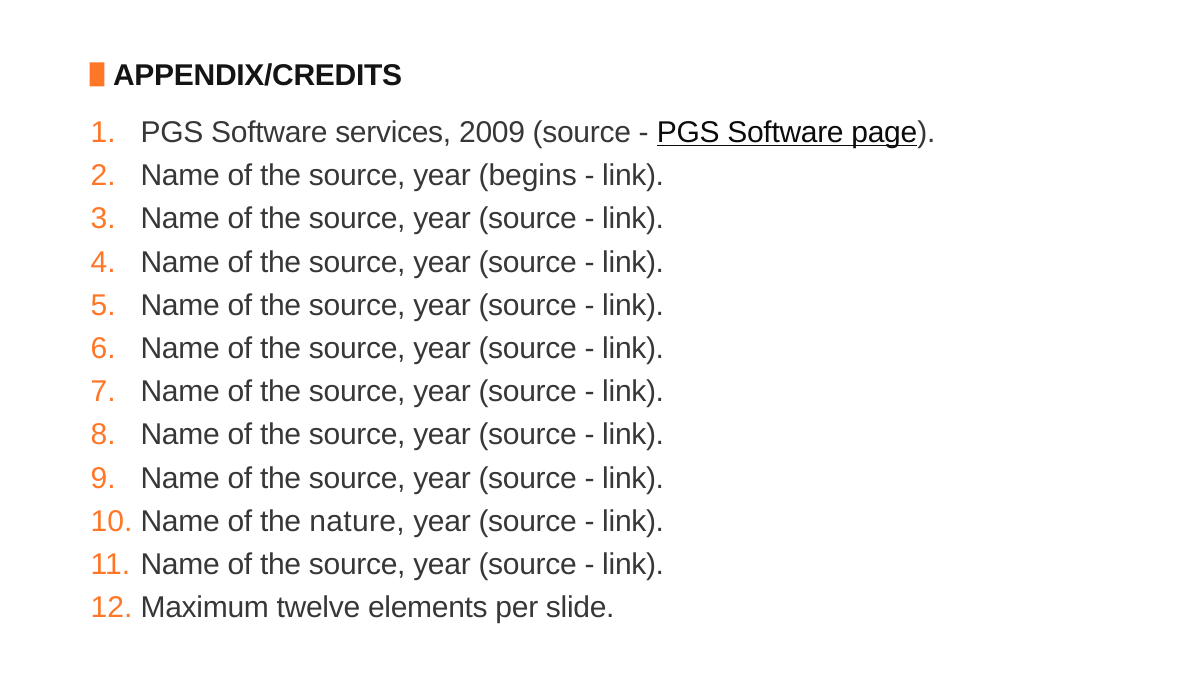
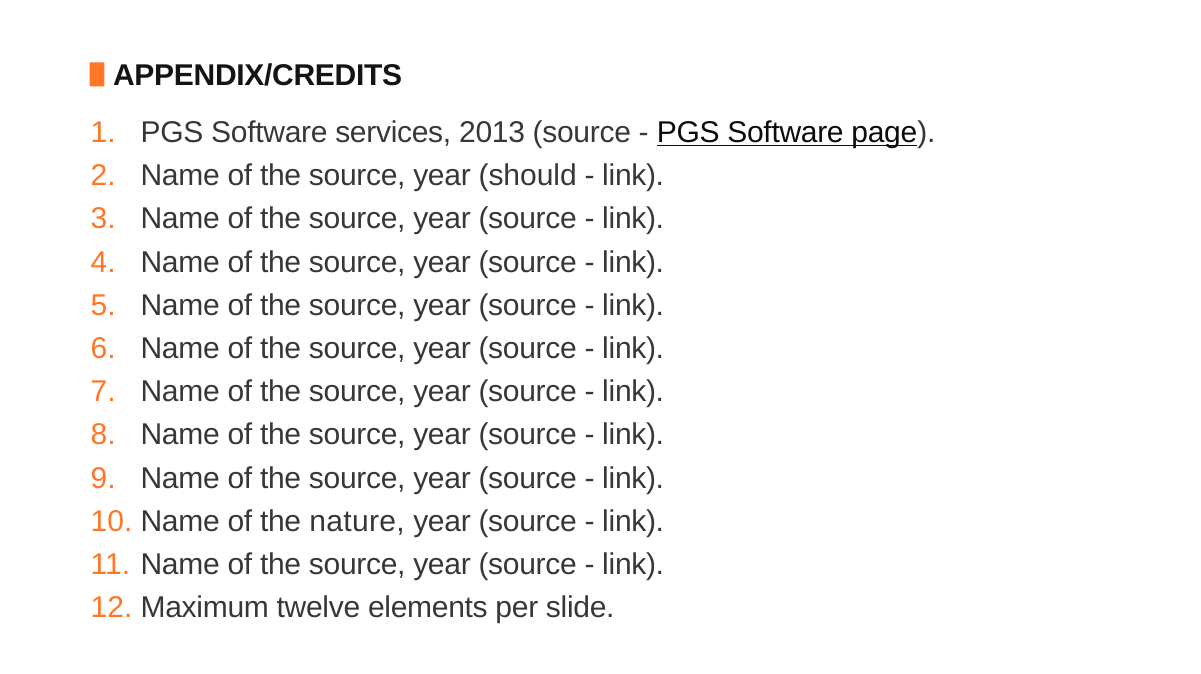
2009: 2009 -> 2013 (492, 132)
begins: begins -> should (528, 176)
